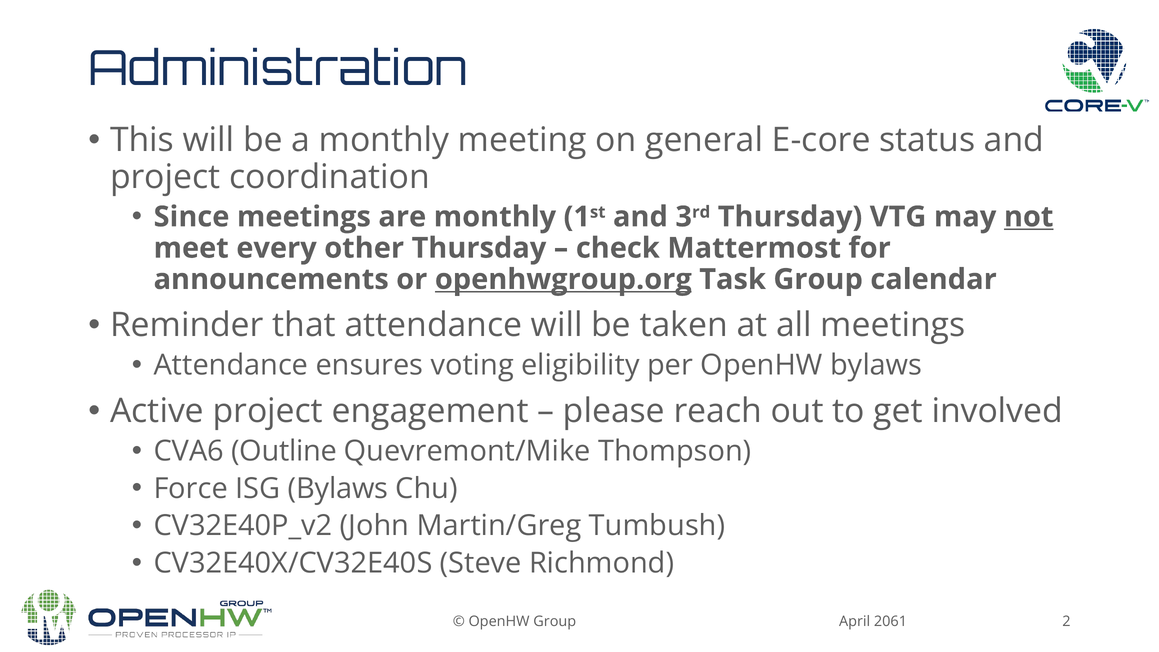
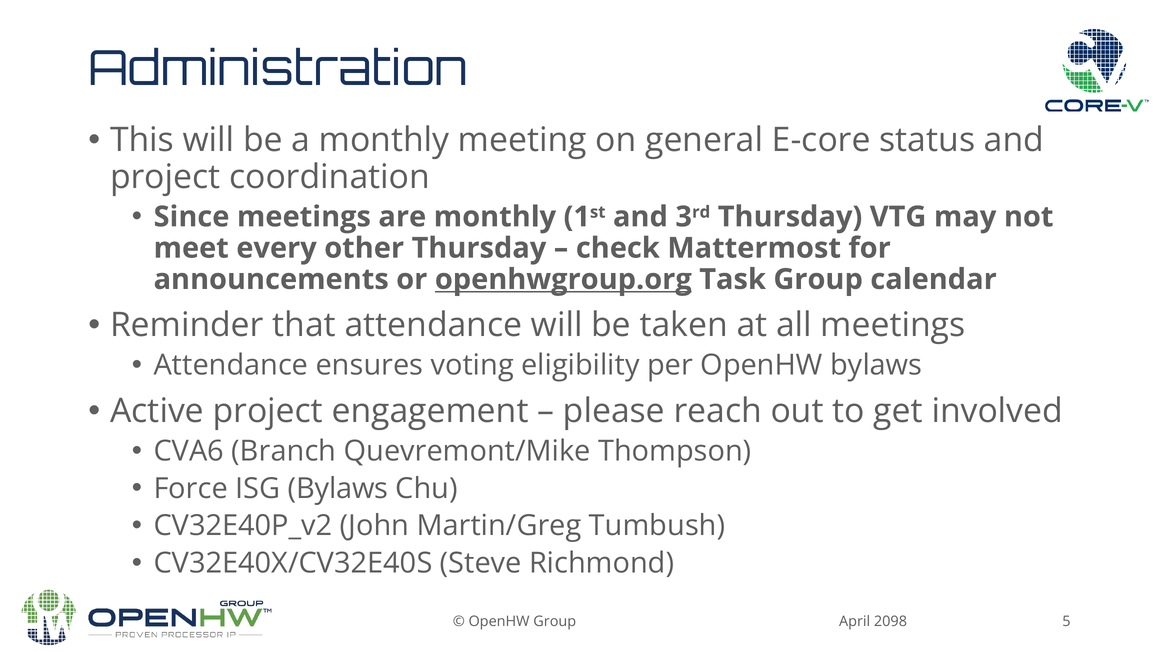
not underline: present -> none (1029, 217)
Outline: Outline -> Branch (284, 451)
2: 2 -> 5 (1066, 621)
2061: 2061 -> 2098 (890, 621)
